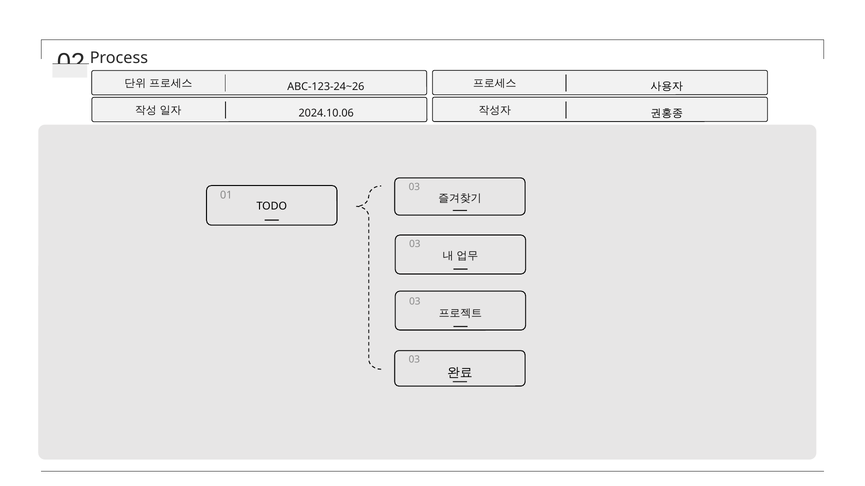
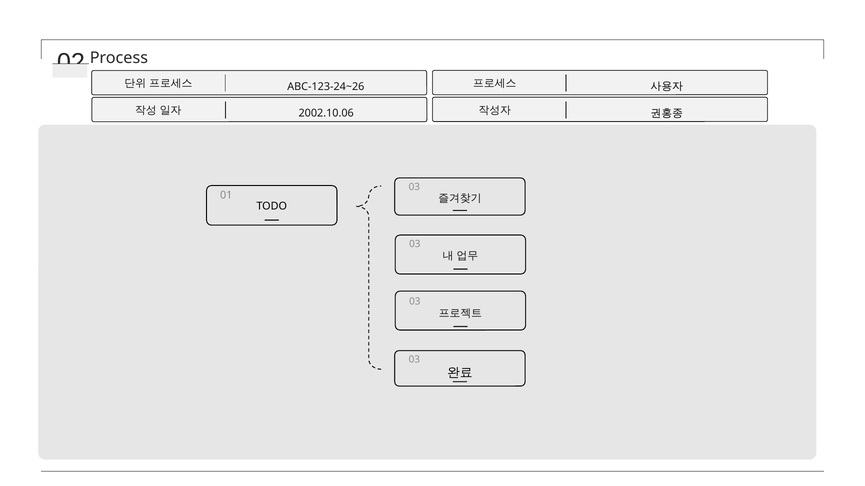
2024.10.06: 2024.10.06 -> 2002.10.06 (326, 114)
